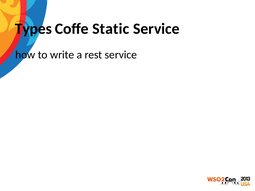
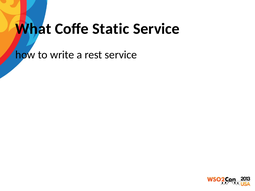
Types: Types -> What (33, 29)
